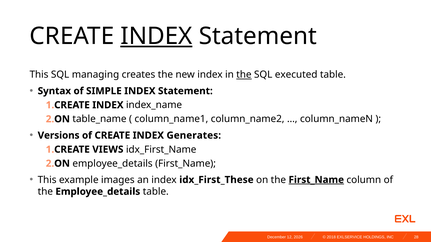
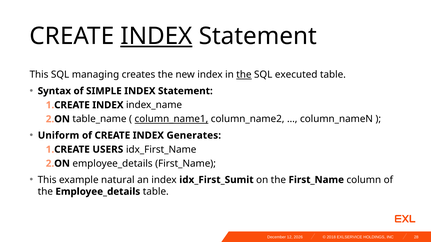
column_name1 underline: none -> present (171, 119)
Versions: Versions -> Uniform (59, 136)
VIEWS: VIEWS -> USERS (108, 150)
images: images -> natural (118, 180)
idx_First_These: idx_First_These -> idx_First_Sumit (216, 180)
First_Name underline: present -> none (316, 180)
